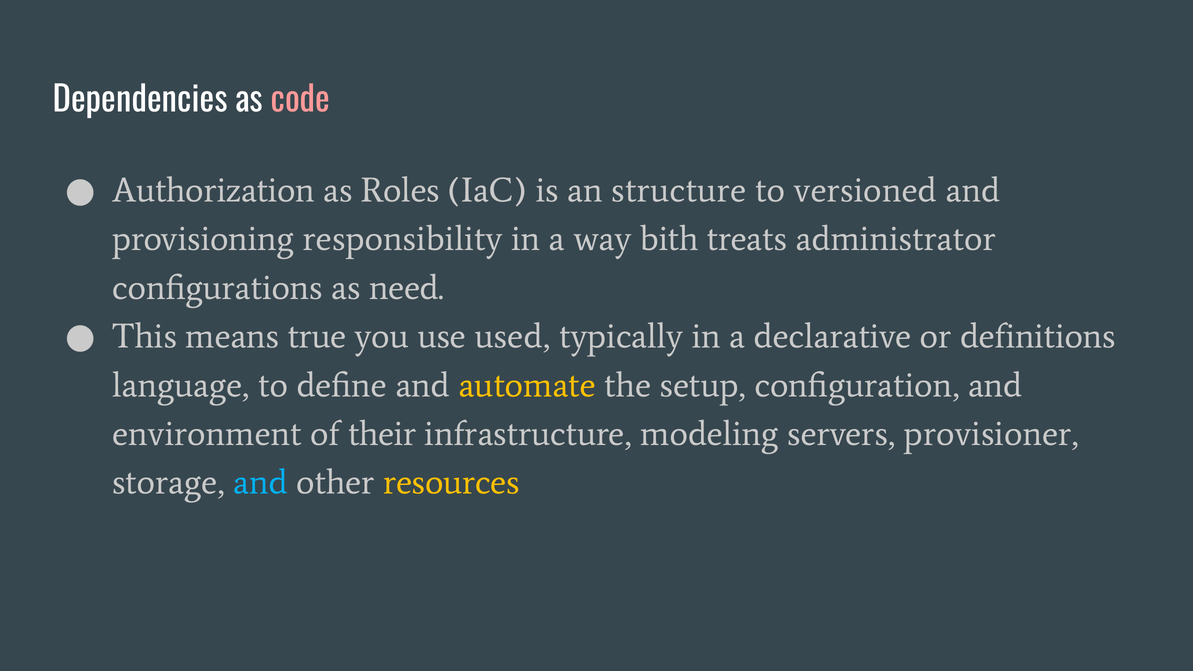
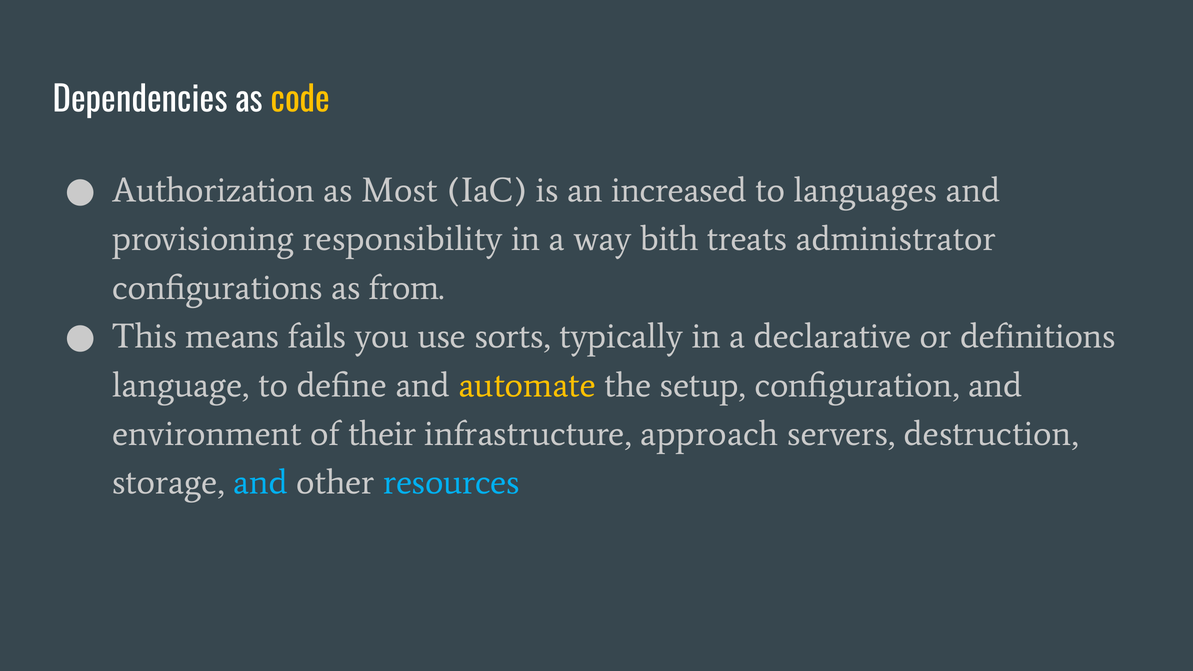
code colour: pink -> yellow (300, 100)
Roles: Roles -> Most (400, 190)
structure: structure -> increased (679, 190)
versioned: versioned -> languages (865, 190)
need: need -> from (407, 288)
true: true -> fails (317, 336)
used: used -> sorts (513, 336)
modeling: modeling -> approach (709, 434)
provisioner: provisioner -> destruction (991, 434)
resources colour: yellow -> light blue (451, 483)
